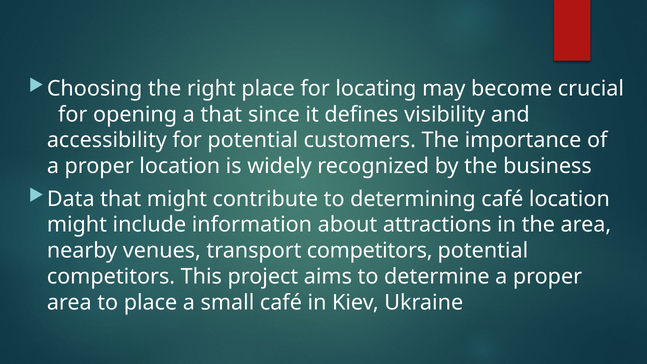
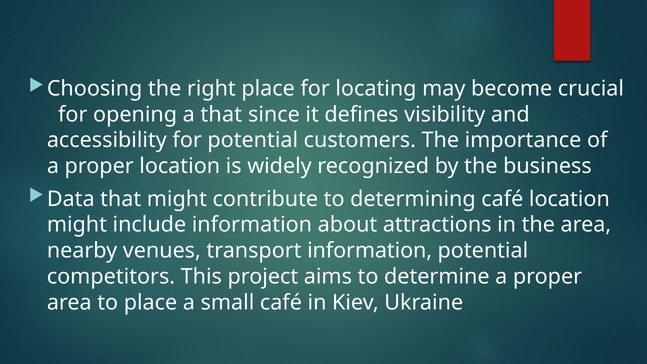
transport competitors: competitors -> information (370, 251)
